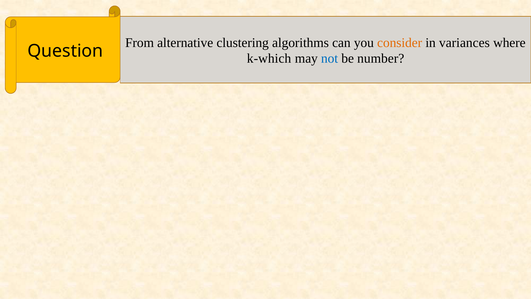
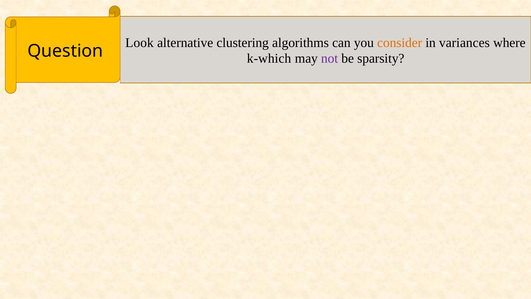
From: From -> Look (139, 43)
not colour: blue -> purple (330, 59)
number: number -> sparsity (381, 59)
